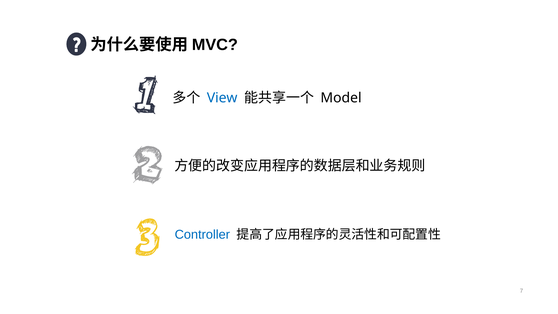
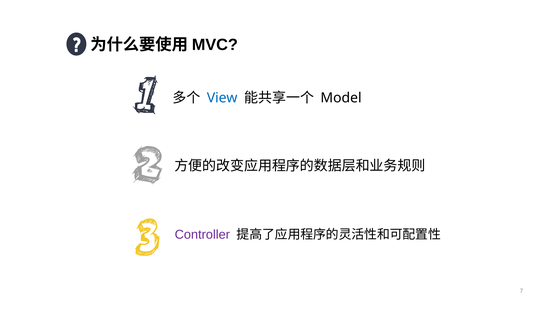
Controller colour: blue -> purple (202, 234)
